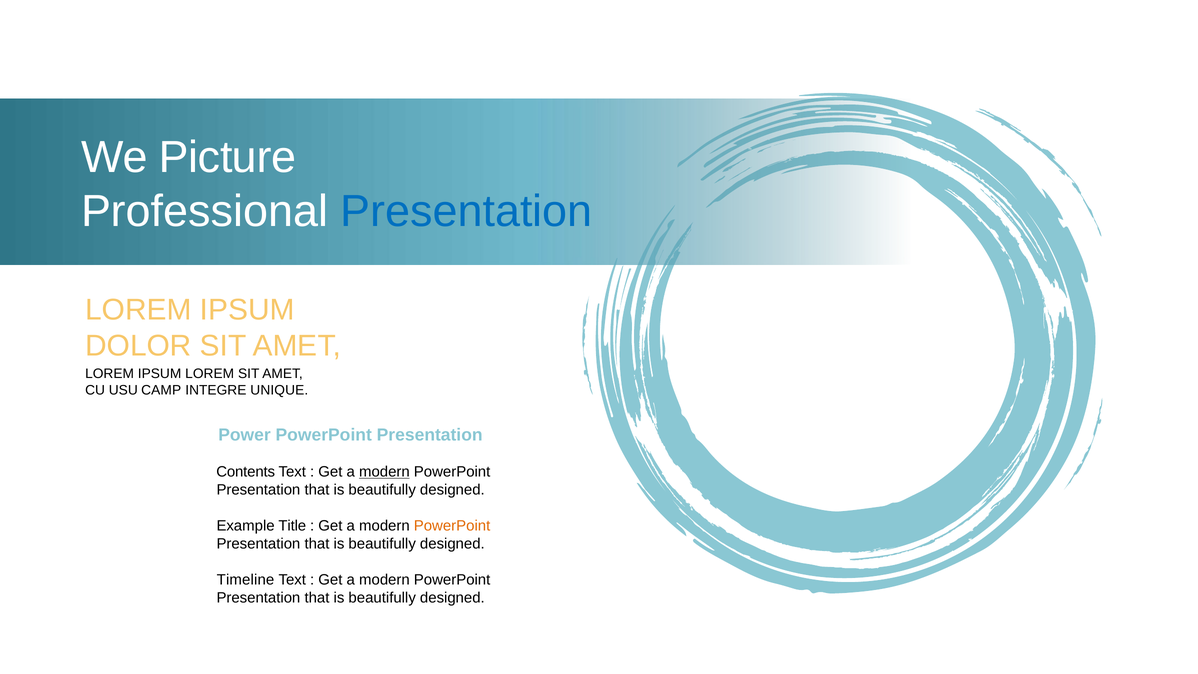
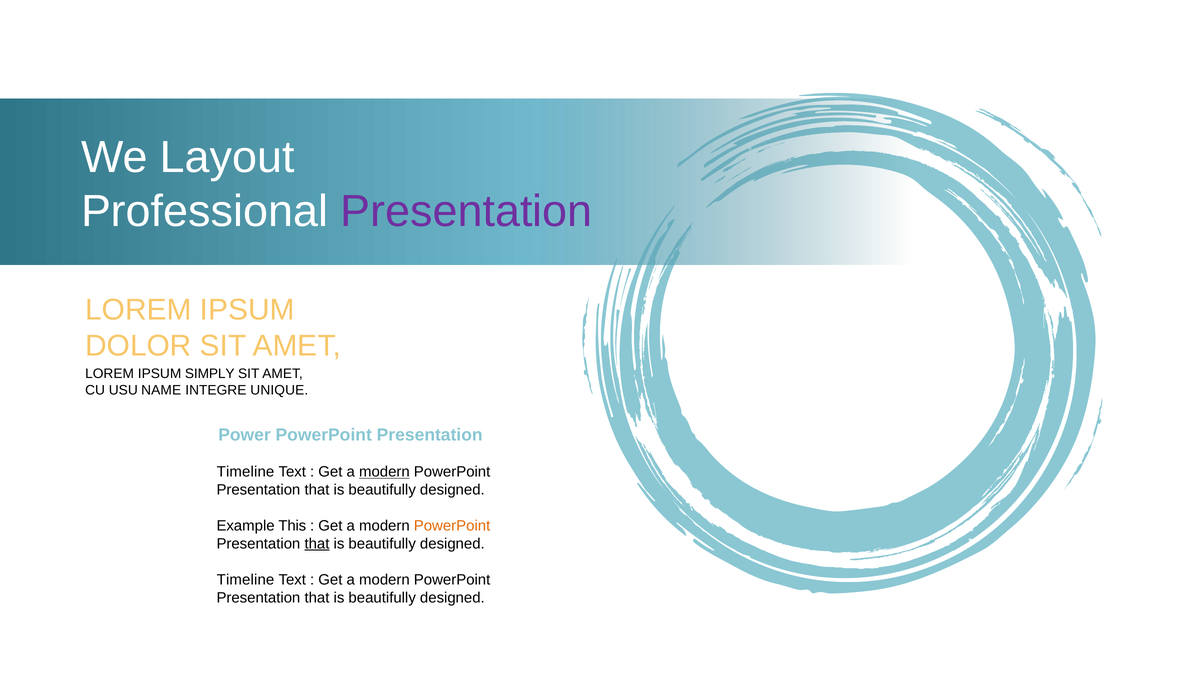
Picture: Picture -> Layout (227, 157)
Presentation colour: blue -> purple (466, 211)
IPSUM LOREM: LOREM -> SIMPLY (210, 374)
CAMP: CAMP -> NAME (161, 390)
Contents: Contents -> Timeline (246, 472)
Title: Title -> This (292, 526)
that underline: none -> present (317, 544)
